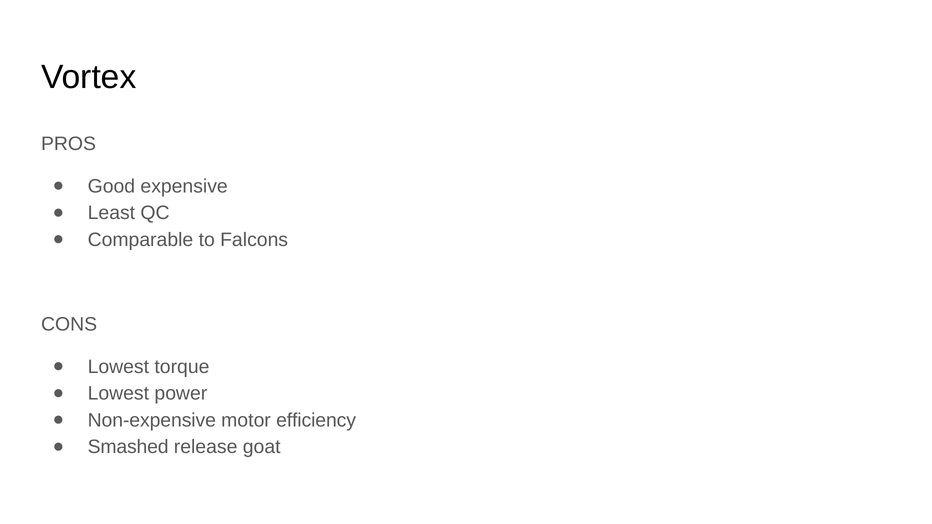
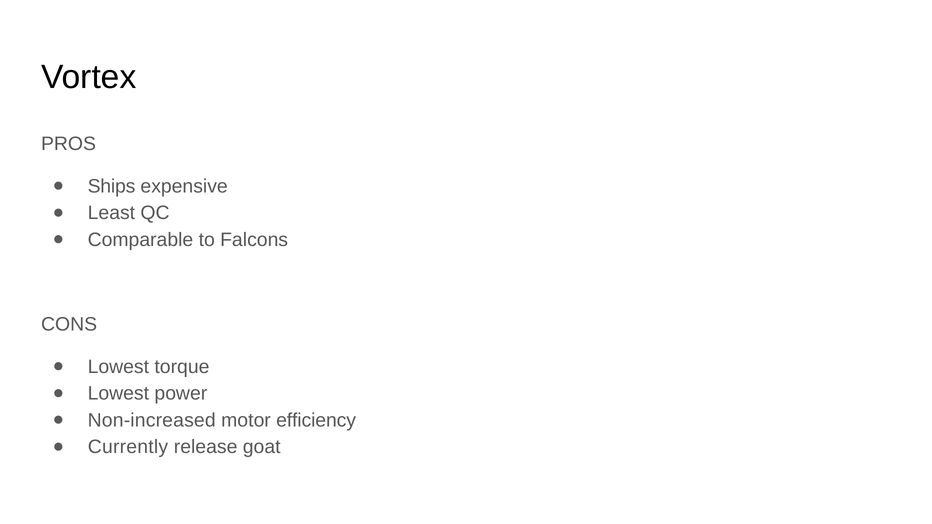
Good: Good -> Ships (112, 186)
Non-expensive: Non-expensive -> Non-increased (152, 420)
Smashed: Smashed -> Currently (128, 447)
